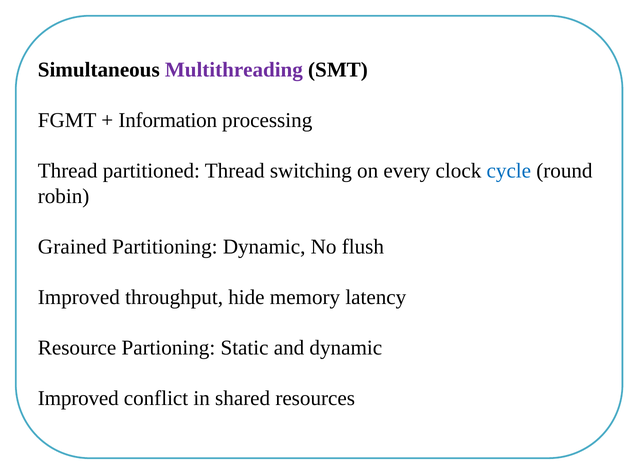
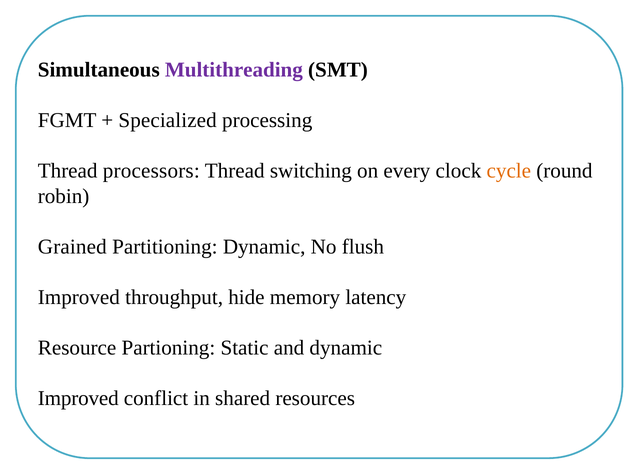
Information: Information -> Specialized (168, 121)
partitioned: partitioned -> processors (151, 171)
cycle colour: blue -> orange (509, 171)
